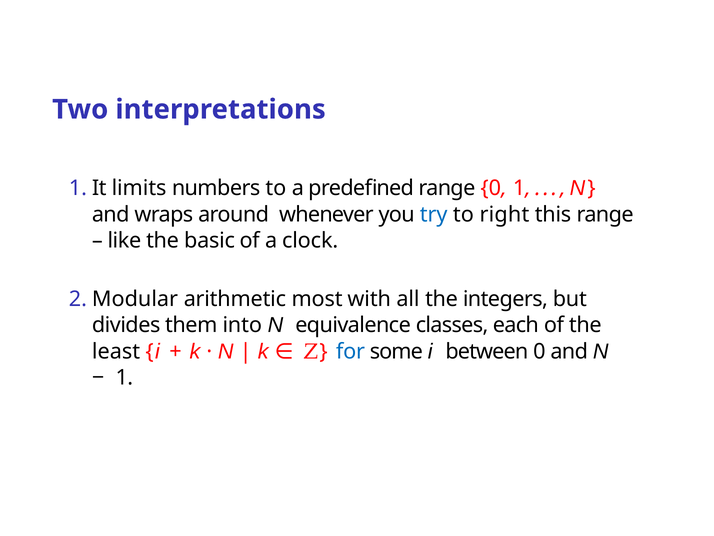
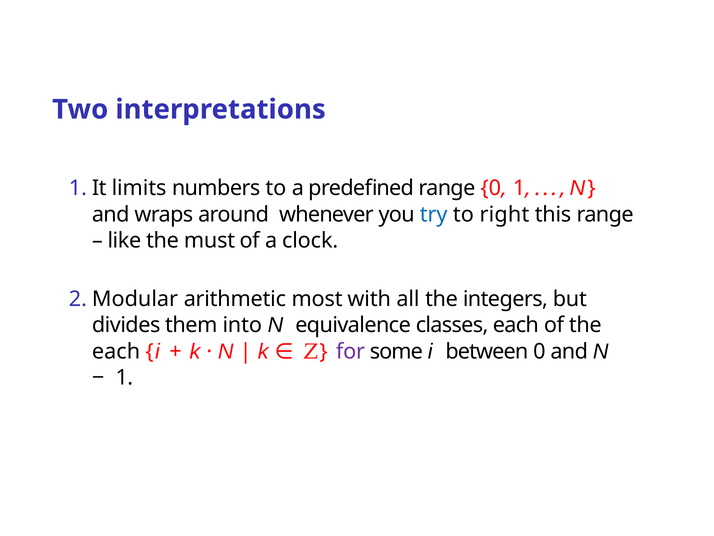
basic: basic -> must (210, 241)
least: least -> each (116, 351)
for colour: blue -> purple (350, 351)
